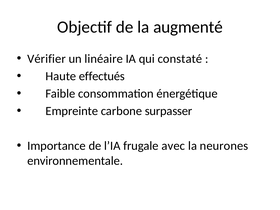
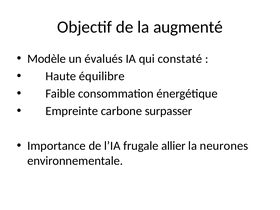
Vérifier: Vérifier -> Modèle (47, 59)
linéaire: linéaire -> évalués (104, 59)
effectués: effectués -> équilibre (102, 76)
avec: avec -> allier (173, 146)
